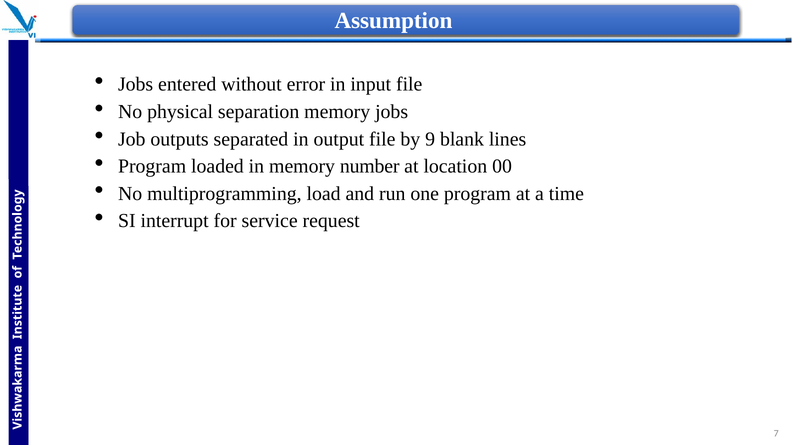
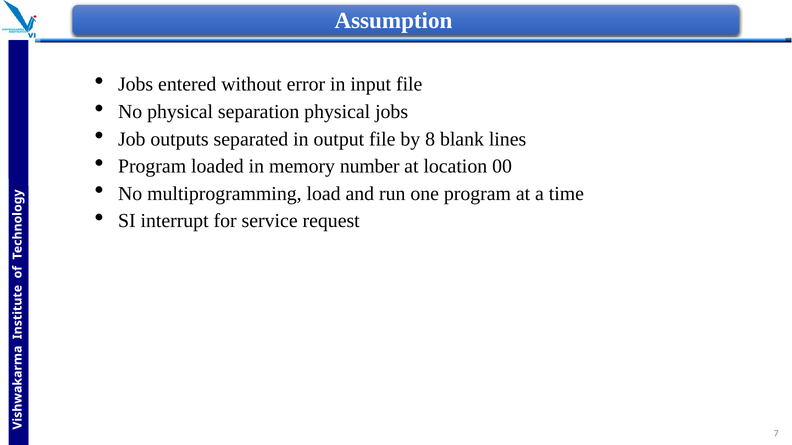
separation memory: memory -> physical (337, 112)
9: 9 -> 8 (430, 139)
